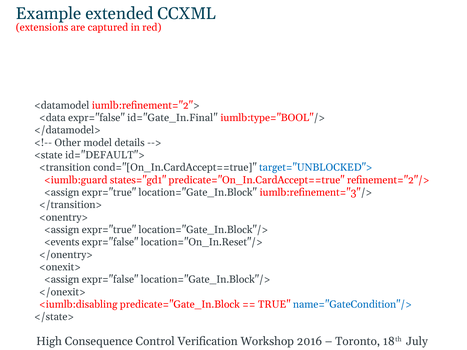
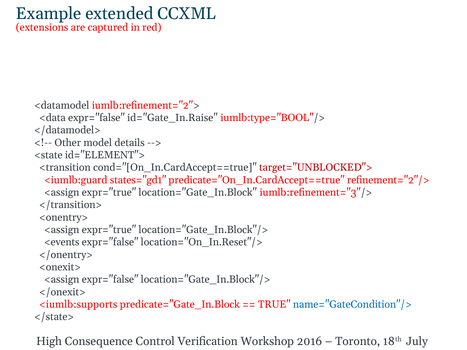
id="Gate_In.Final: id="Gate_In.Final -> id="Gate_In.Raise (172, 118)
id="DEFAULT">: id="DEFAULT"> -> id="ELEMENT"> (105, 155)
target="UNBLOCKED"> colour: blue -> red (316, 168)
<iumlb:disabling: <iumlb:disabling -> <iumlb:supports (78, 305)
